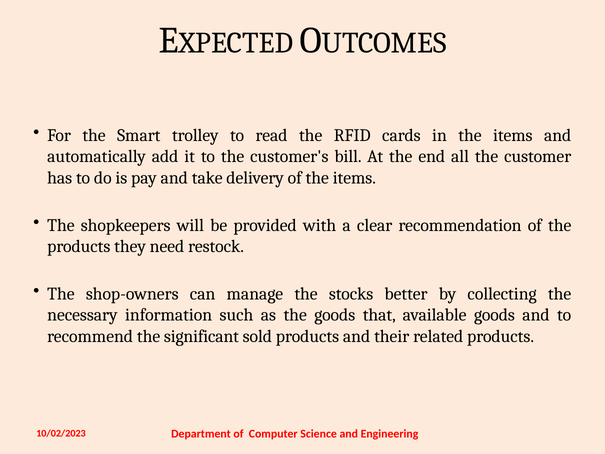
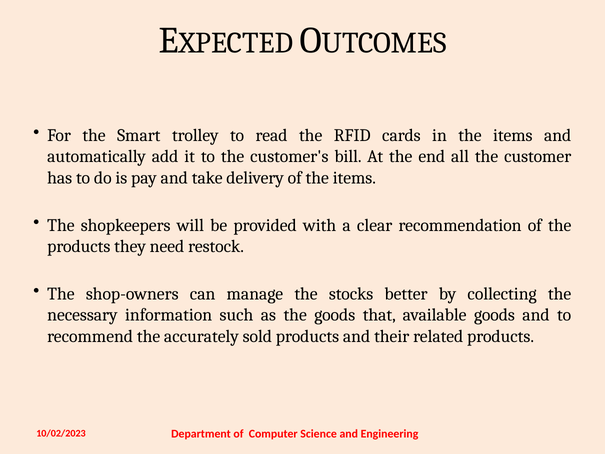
significant: significant -> accurately (201, 336)
